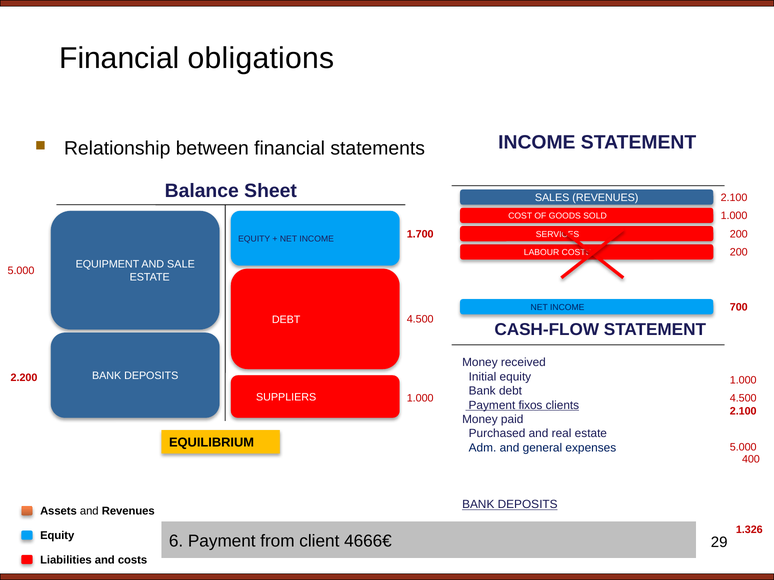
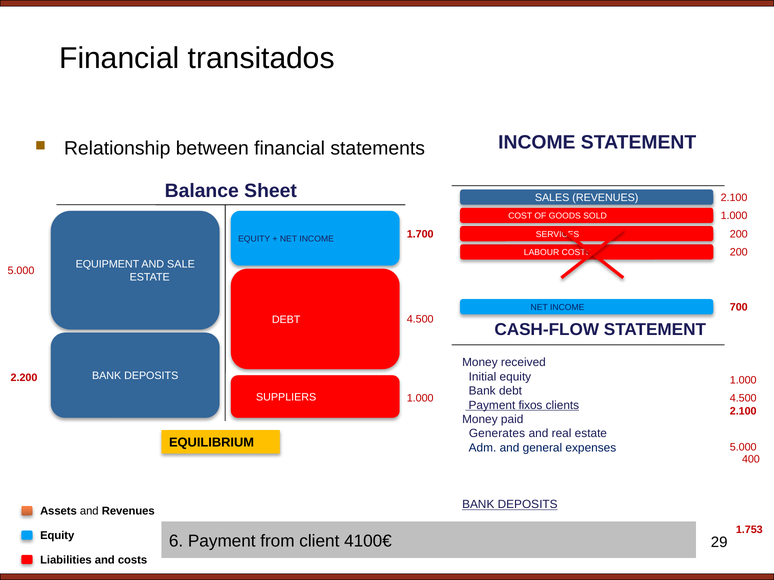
obligations: obligations -> transitados (261, 59)
Purchased: Purchased -> Generates (497, 434)
1.326: 1.326 -> 1.753 (749, 530)
4666€: 4666€ -> 4100€ (368, 541)
